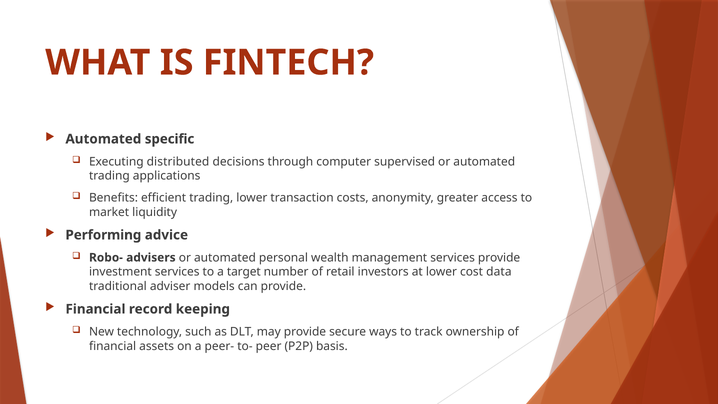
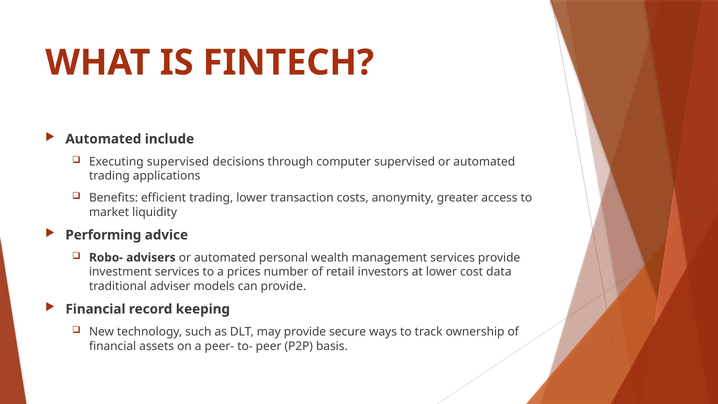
specific: specific -> include (169, 139)
Executing distributed: distributed -> supervised (178, 162)
target: target -> prices (244, 272)
